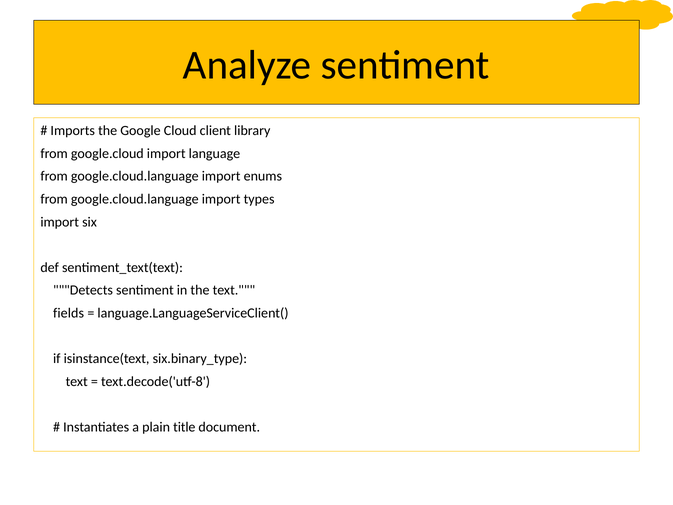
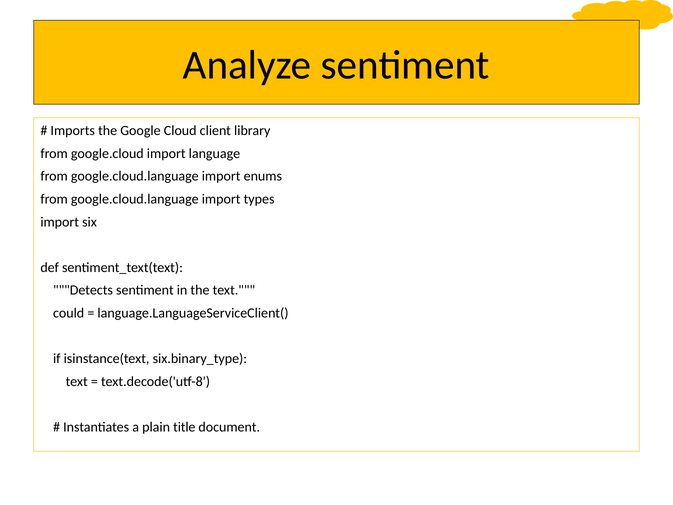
fields: fields -> could (69, 313)
